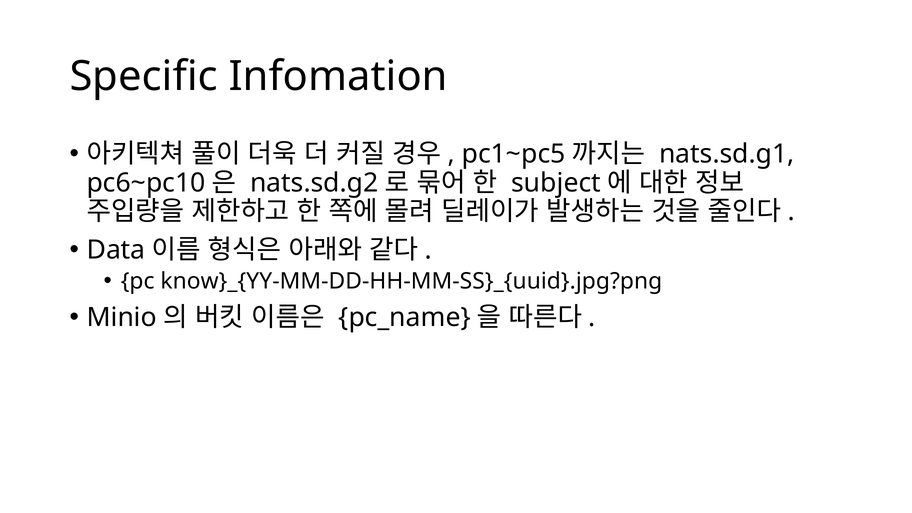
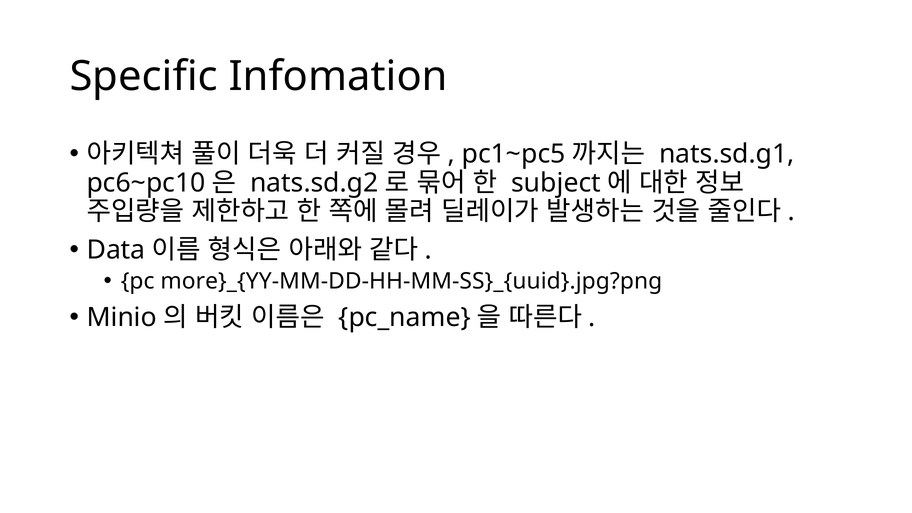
know}_{YY-MM-DD-HH-MM-SS}_{uuid}.jpg?png: know}_{YY-MM-DD-HH-MM-SS}_{uuid}.jpg?png -> more}_{YY-MM-DD-HH-MM-SS}_{uuid}.jpg?png (411, 281)
